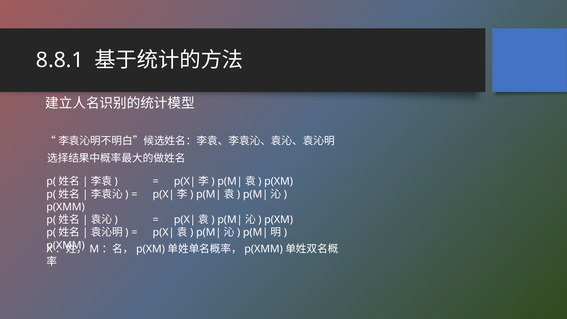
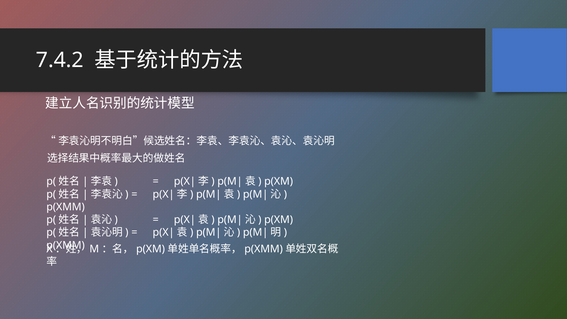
8.8.1: 8.8.1 -> 7.4.2 (60, 60)
